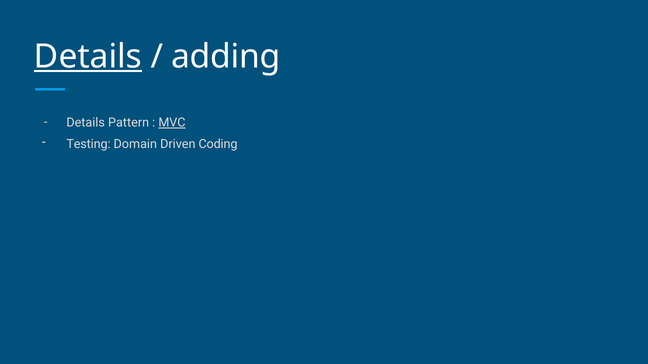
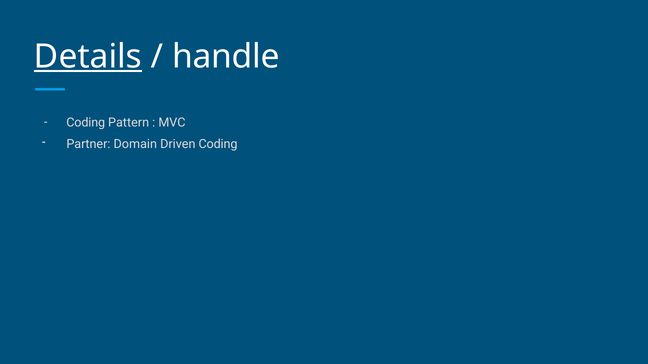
adding: adding -> handle (226, 57)
Details: Details -> Coding (86, 123)
MVC underline: present -> none (172, 123)
Testing: Testing -> Partner (88, 144)
